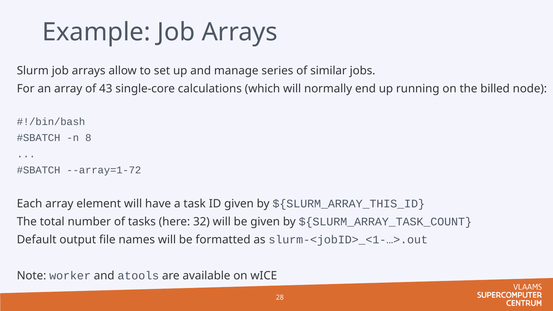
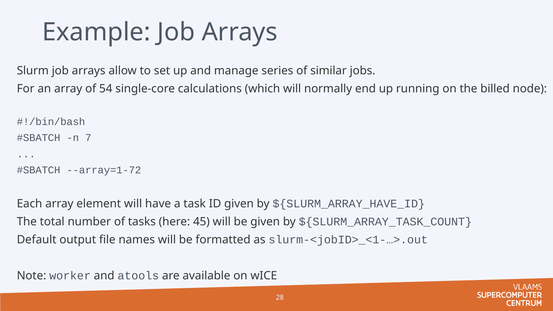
43: 43 -> 54 (106, 89)
8: 8 -> 7 (88, 138)
${SLURM_ARRAY_THIS_ID: ${SLURM_ARRAY_THIS_ID -> ${SLURM_ARRAY_HAVE_ID (349, 204)
32: 32 -> 45 (201, 222)
